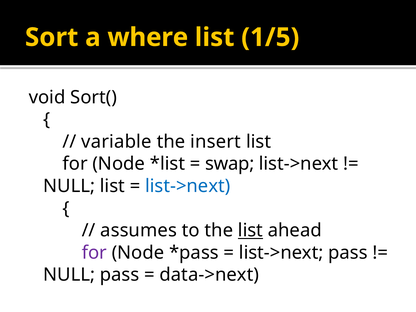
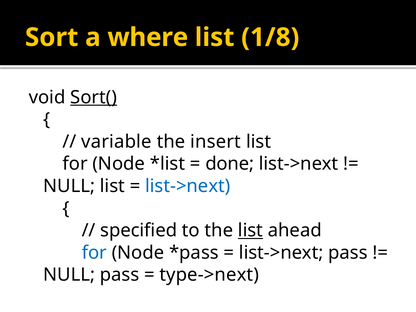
1/5: 1/5 -> 1/8 (270, 37)
Sort( underline: none -> present (94, 97)
swap: swap -> done (230, 164)
assumes: assumes -> specified (139, 230)
for colour: purple -> blue (94, 253)
data->next: data->next -> type->next (209, 275)
